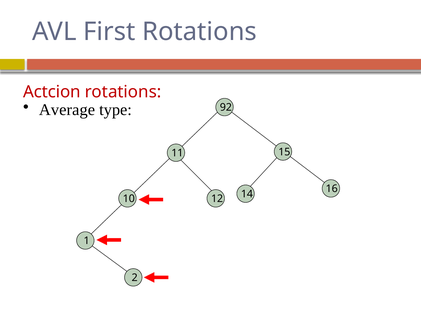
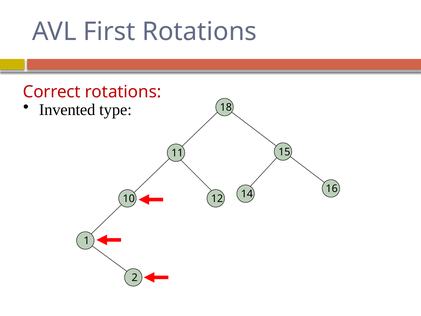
Actcion: Actcion -> Correct (52, 92)
Average: Average -> Invented (67, 110)
92: 92 -> 18 (226, 107)
